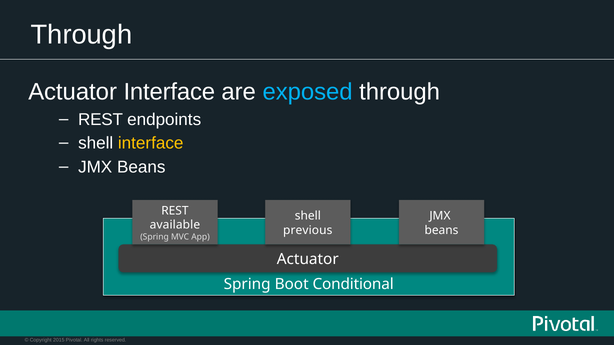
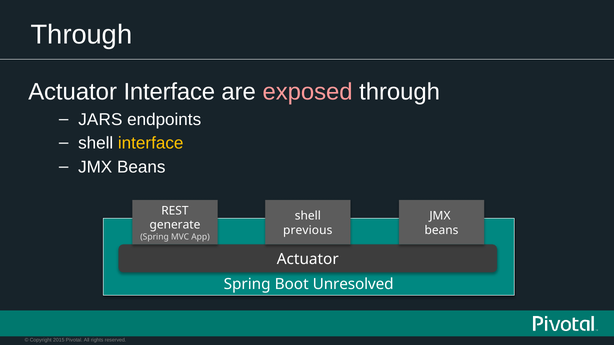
exposed colour: light blue -> pink (308, 92)
REST: REST -> JARS (100, 120)
available: available -> generate (175, 225)
Conditional: Conditional -> Unresolved (353, 284)
